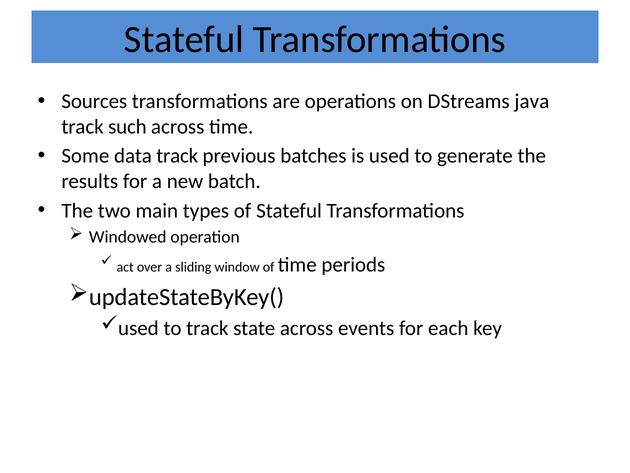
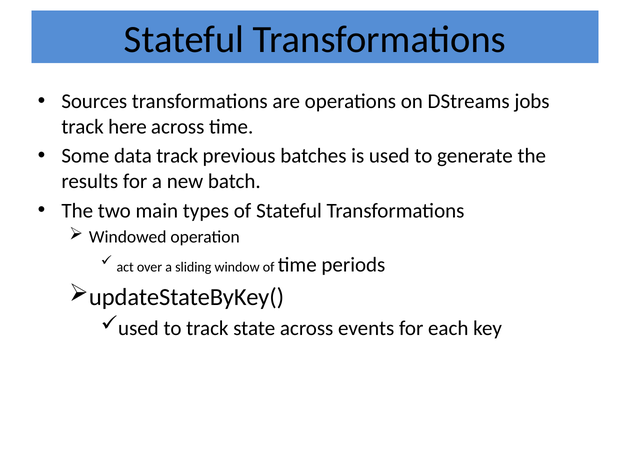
java: java -> jobs (532, 101)
such: such -> here (127, 126)
